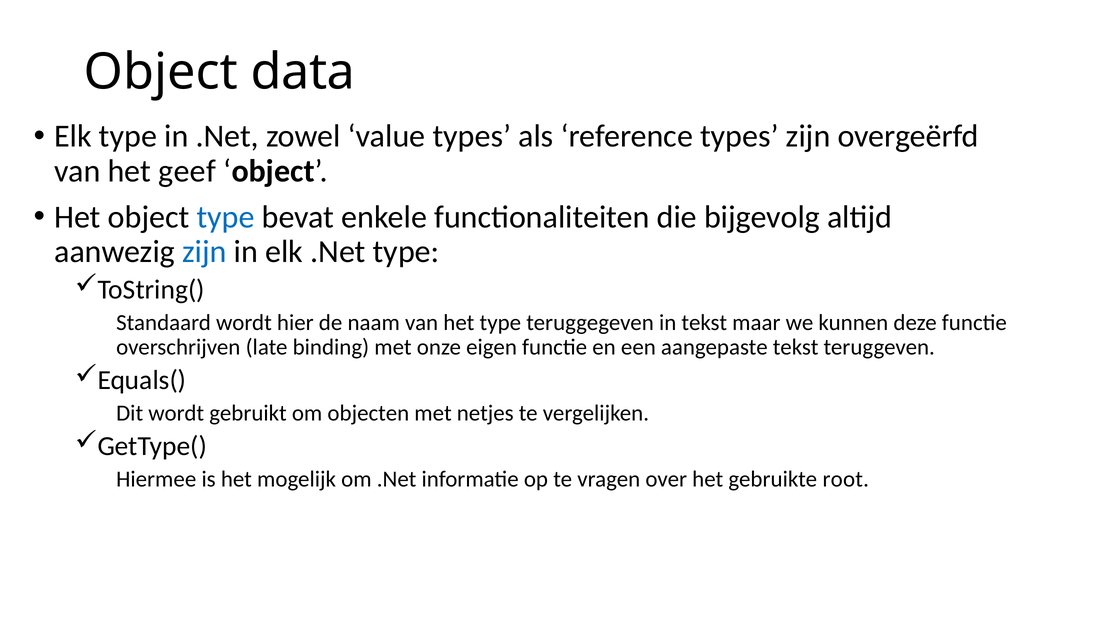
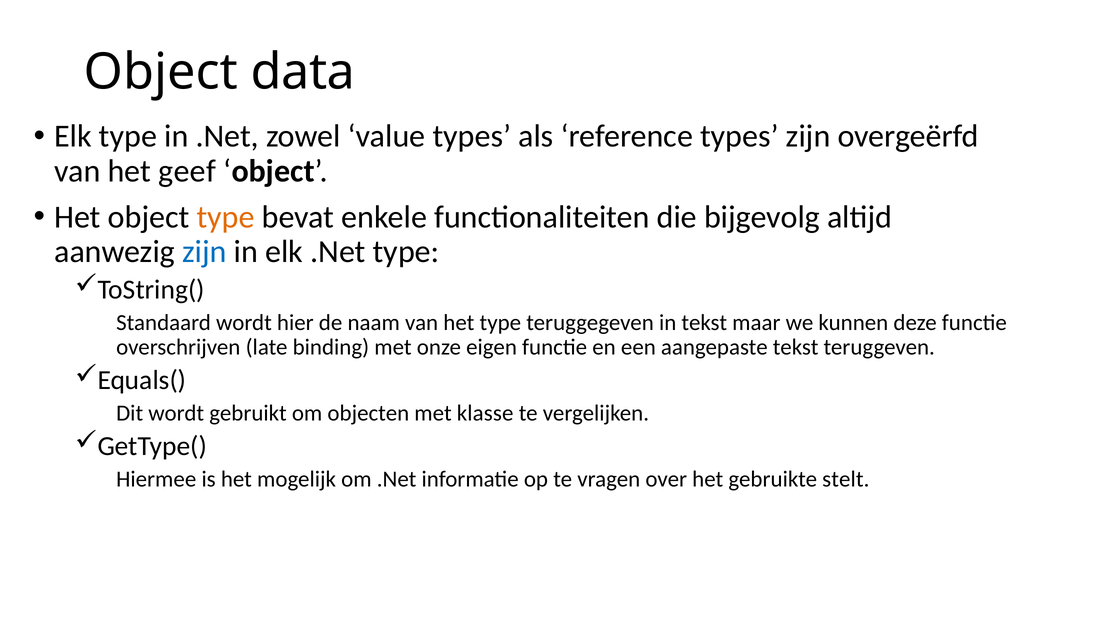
type colour: blue -> orange (226, 217)
netjes: netjes -> klasse (485, 413)
root: root -> stelt (846, 479)
